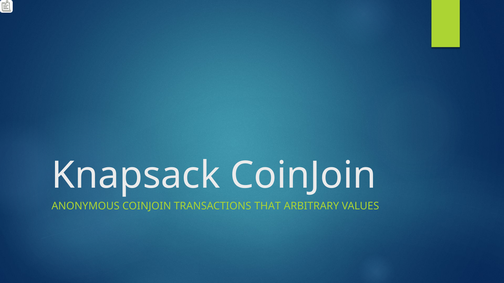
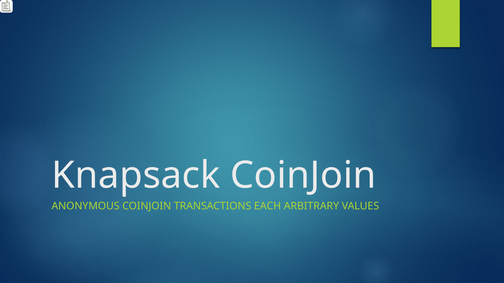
THAT: THAT -> EACH (268, 206)
